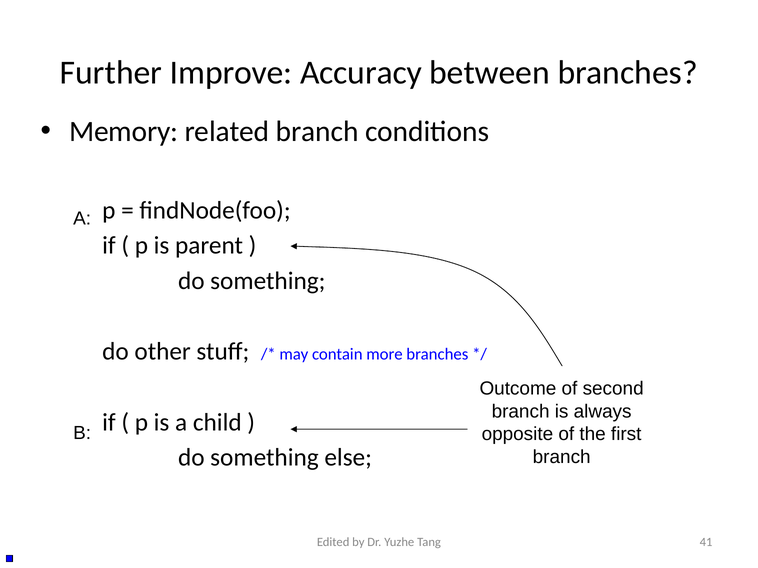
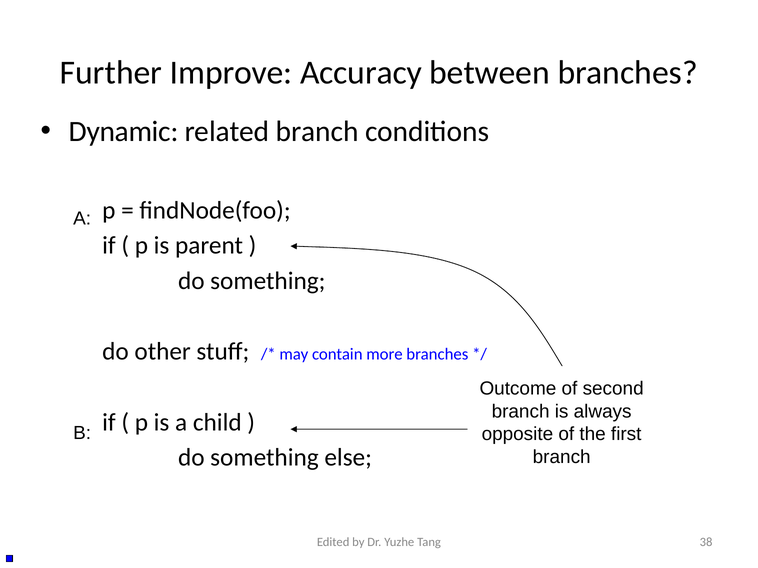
Memory: Memory -> Dynamic (124, 132)
41: 41 -> 38 (706, 543)
